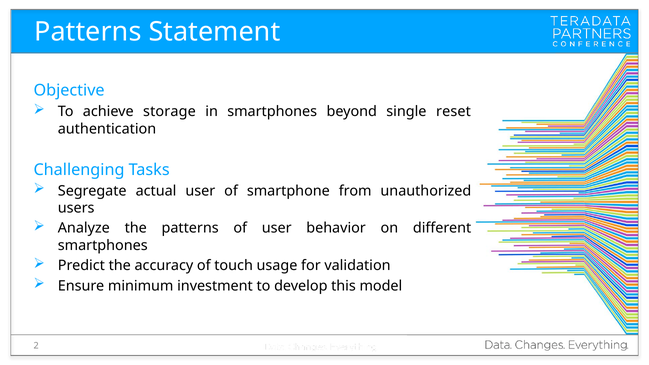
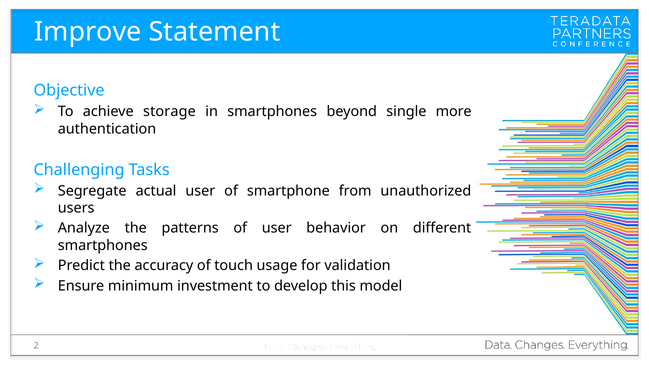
Patterns: Patterns -> Improve (88, 32)
reset: reset -> more (454, 112)
